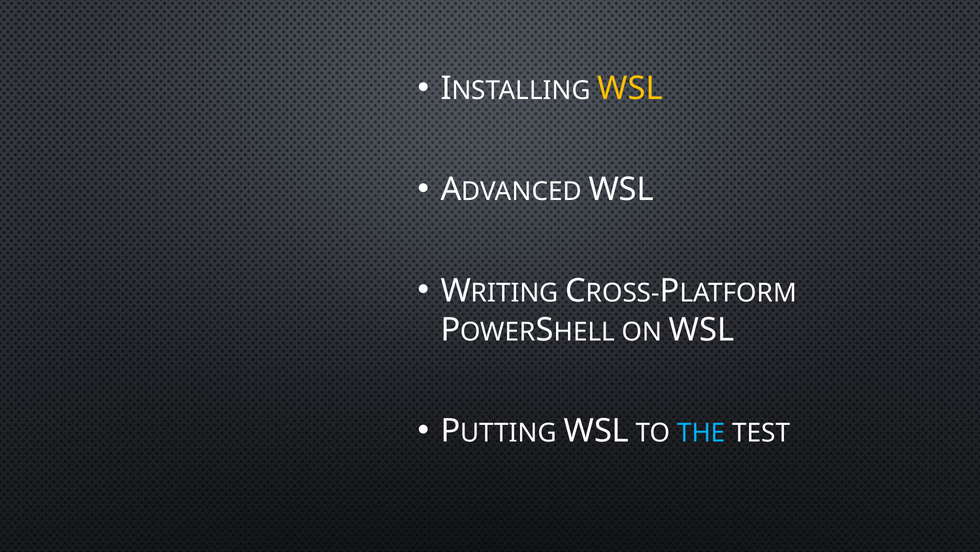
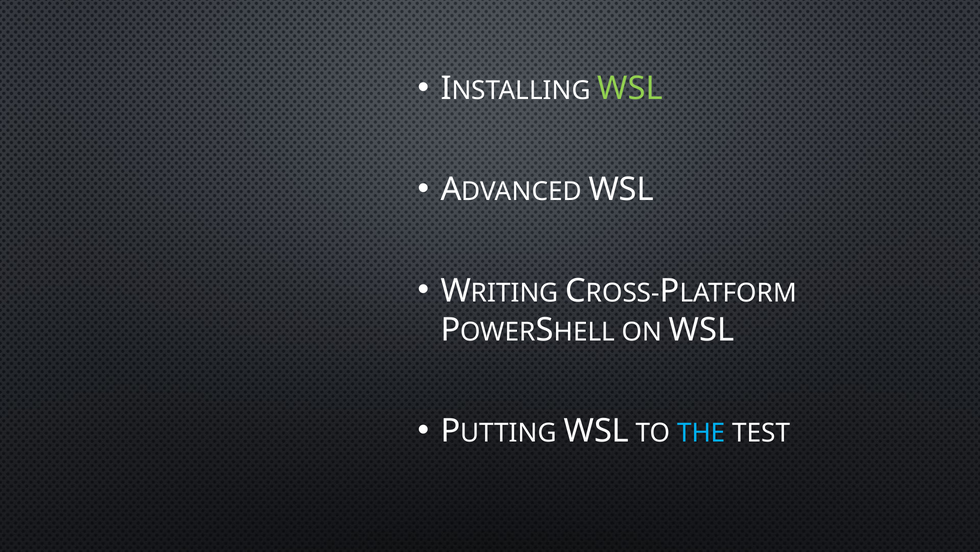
WSL colour: yellow -> light green (630, 89)
